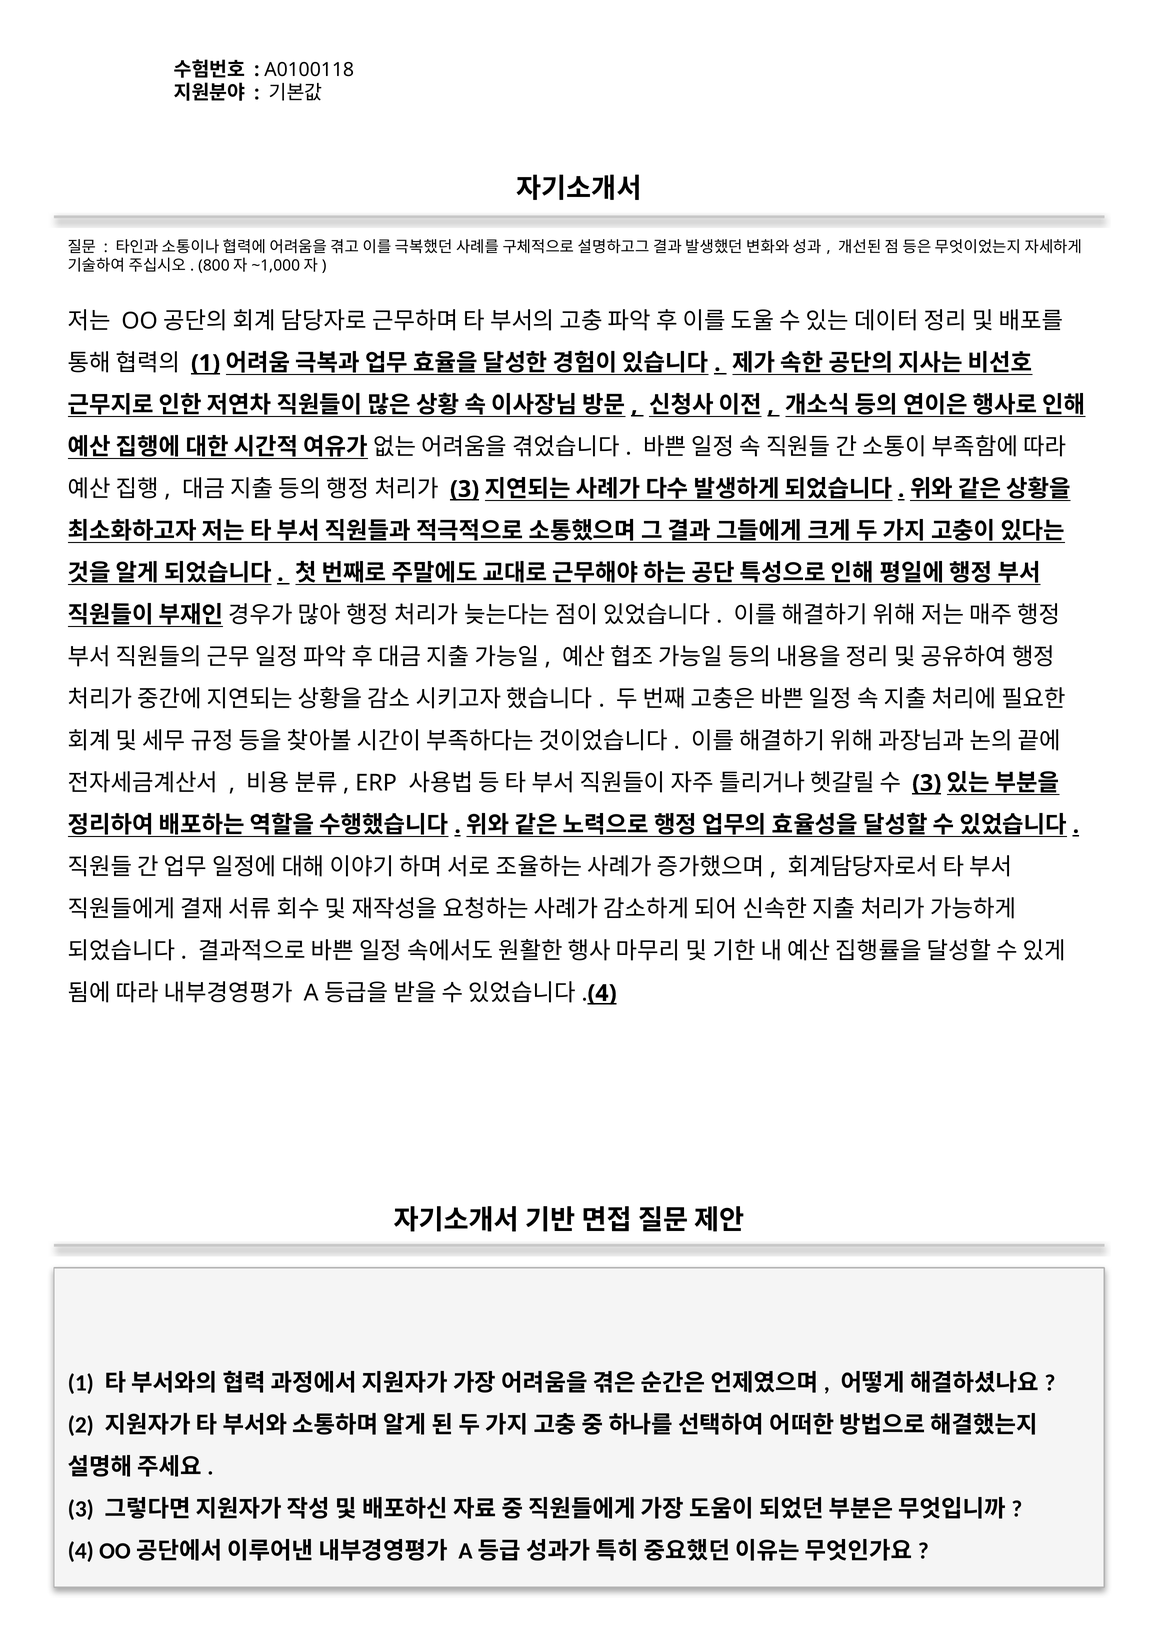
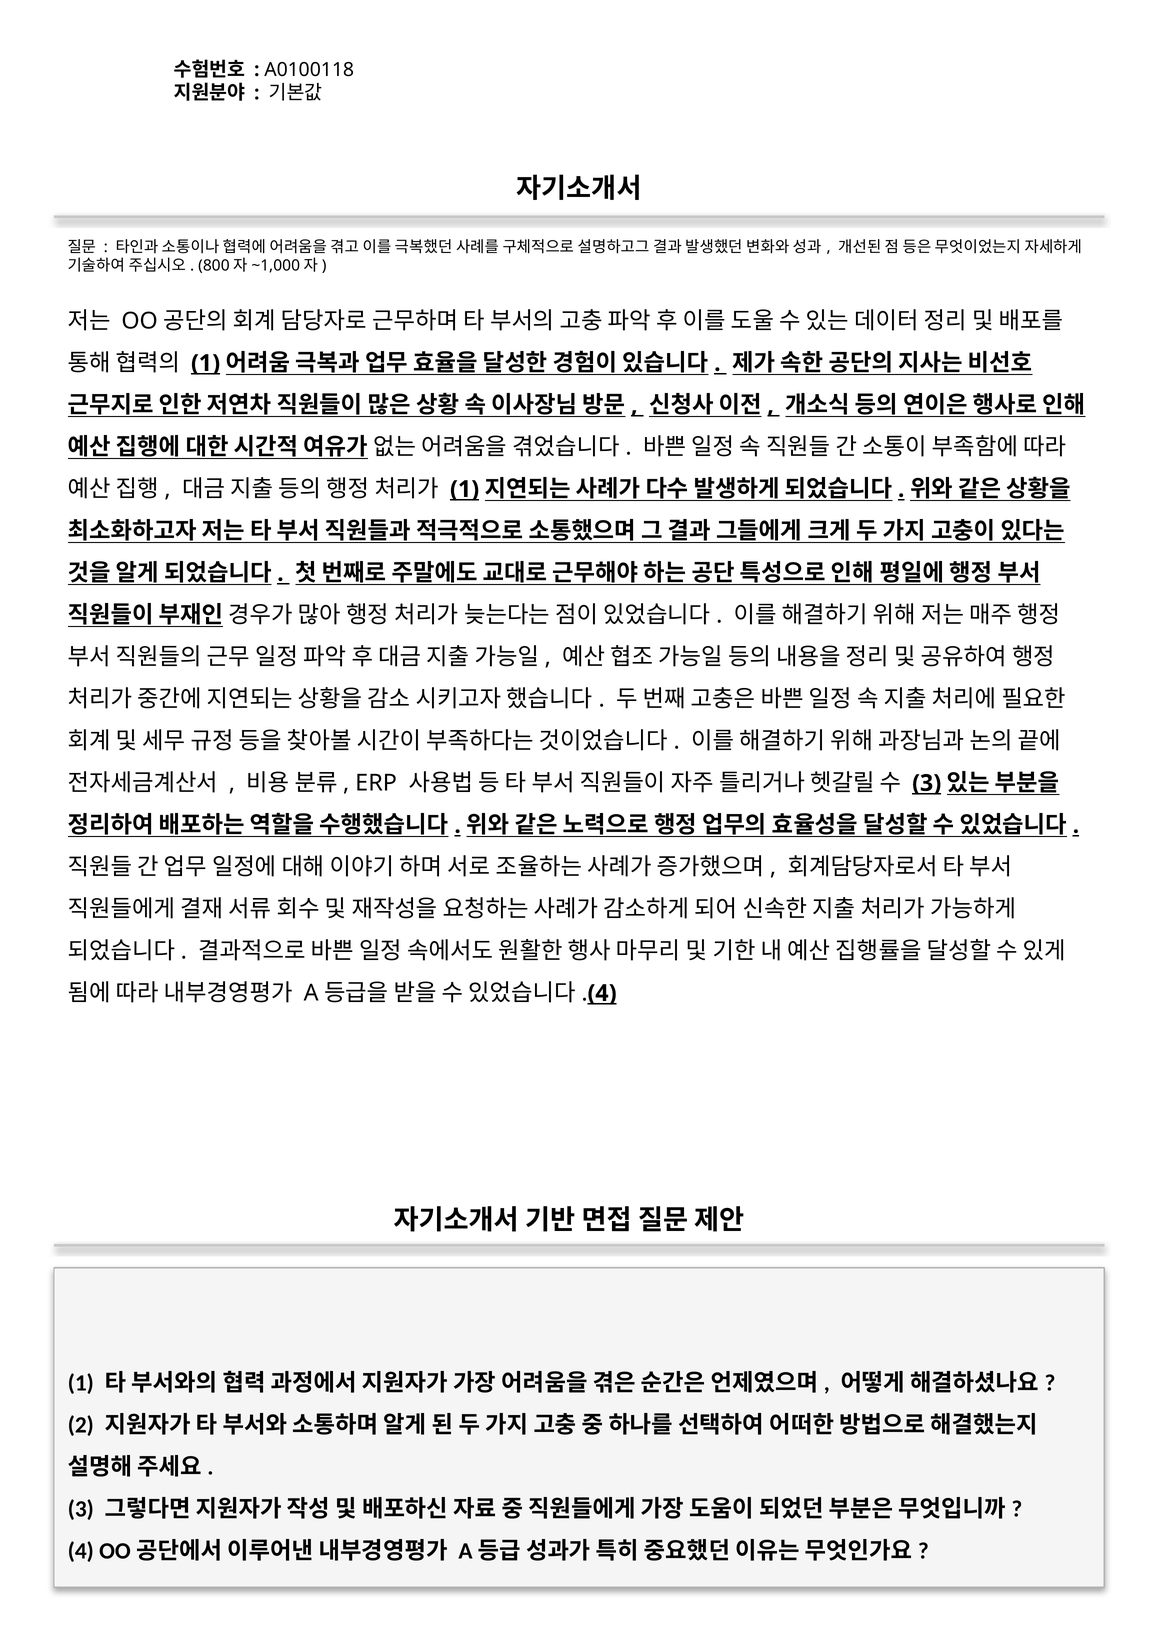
3: 3 -> 1 (465, 489)
